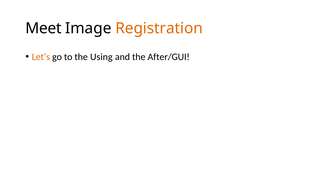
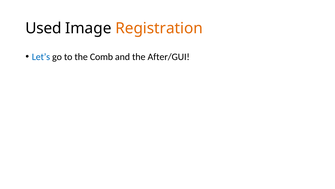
Meet: Meet -> Used (43, 28)
Let’s colour: orange -> blue (41, 57)
Using: Using -> Comb (101, 57)
